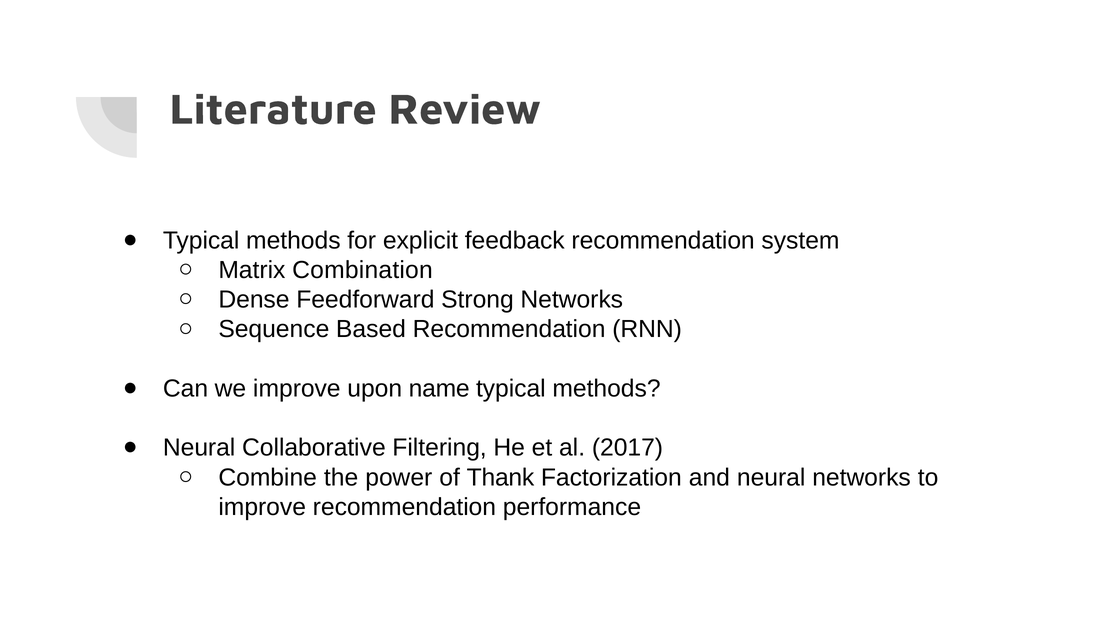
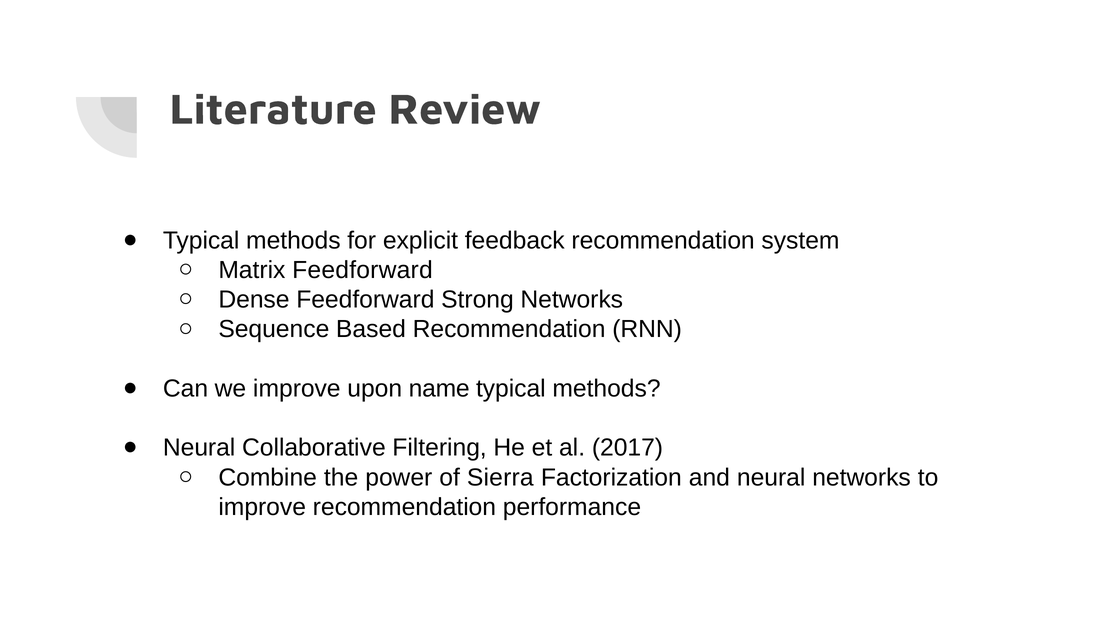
Matrix Combination: Combination -> Feedforward (362, 270)
Thank: Thank -> Sierra (500, 477)
